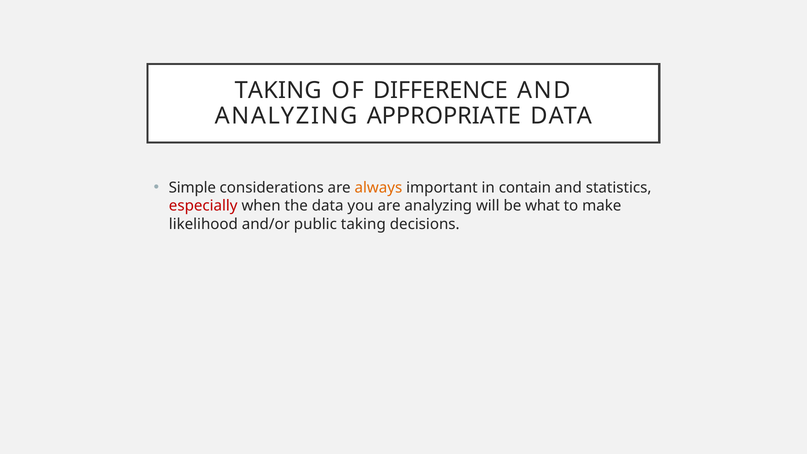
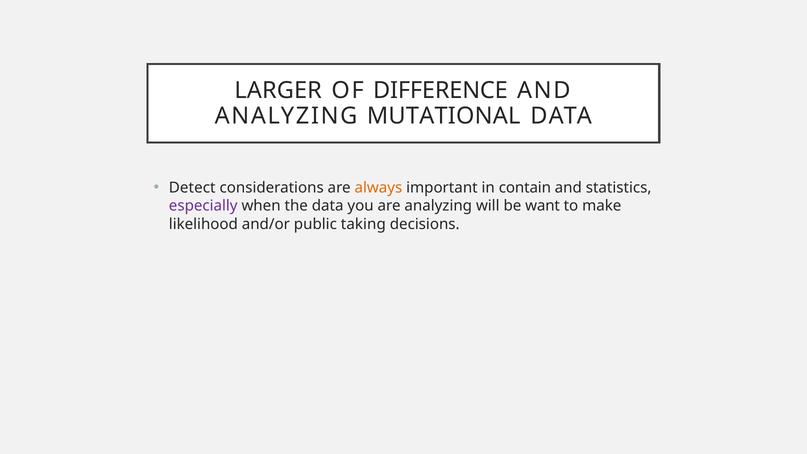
TAKING: TAKING -> LARGER (278, 90)
APPROPRIATE: APPROPRIATE -> MUTATIONAL (444, 116)
Simple: Simple -> Detect (192, 188)
especially colour: red -> purple (203, 206)
what: what -> want (543, 206)
